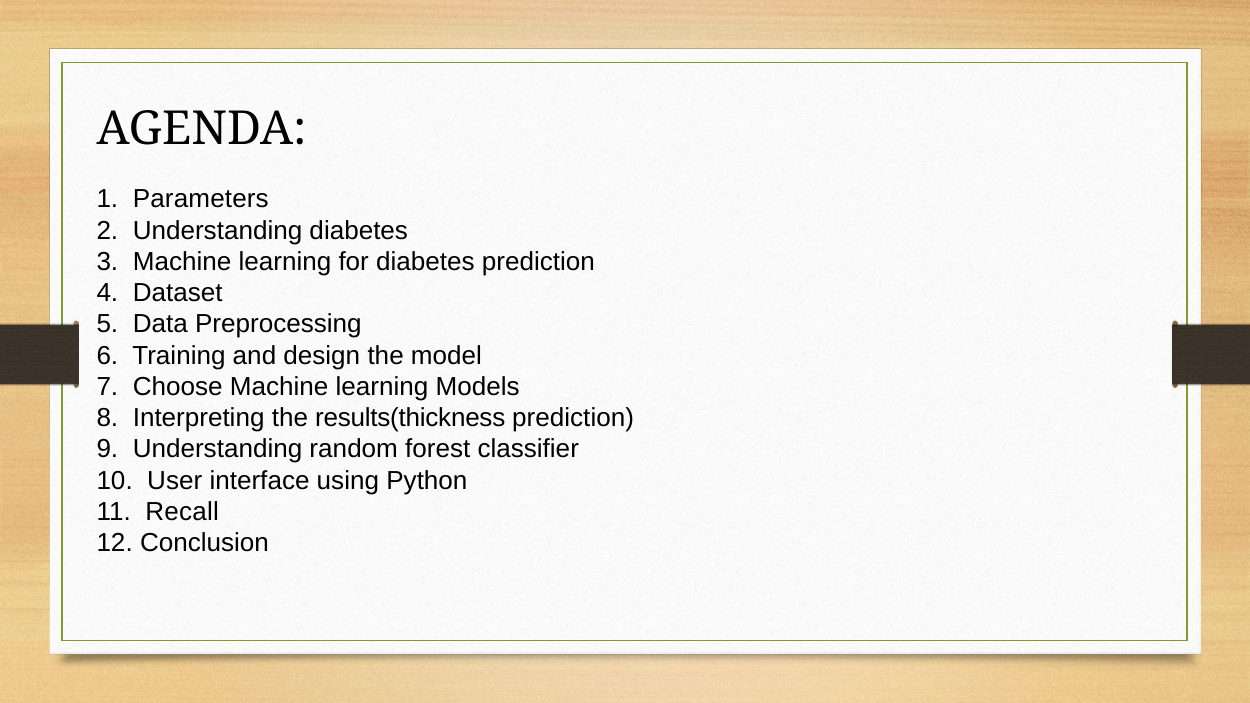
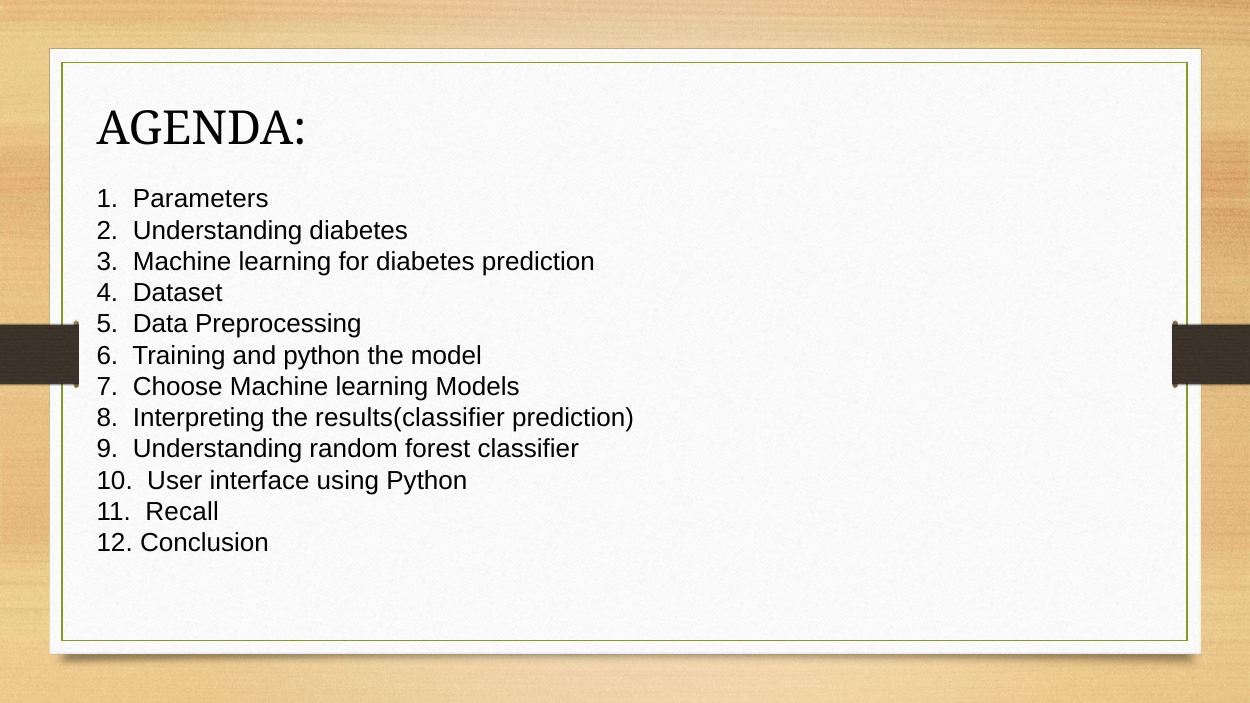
and design: design -> python (322, 356)
results(thickness: results(thickness -> results(classifier (410, 418)
